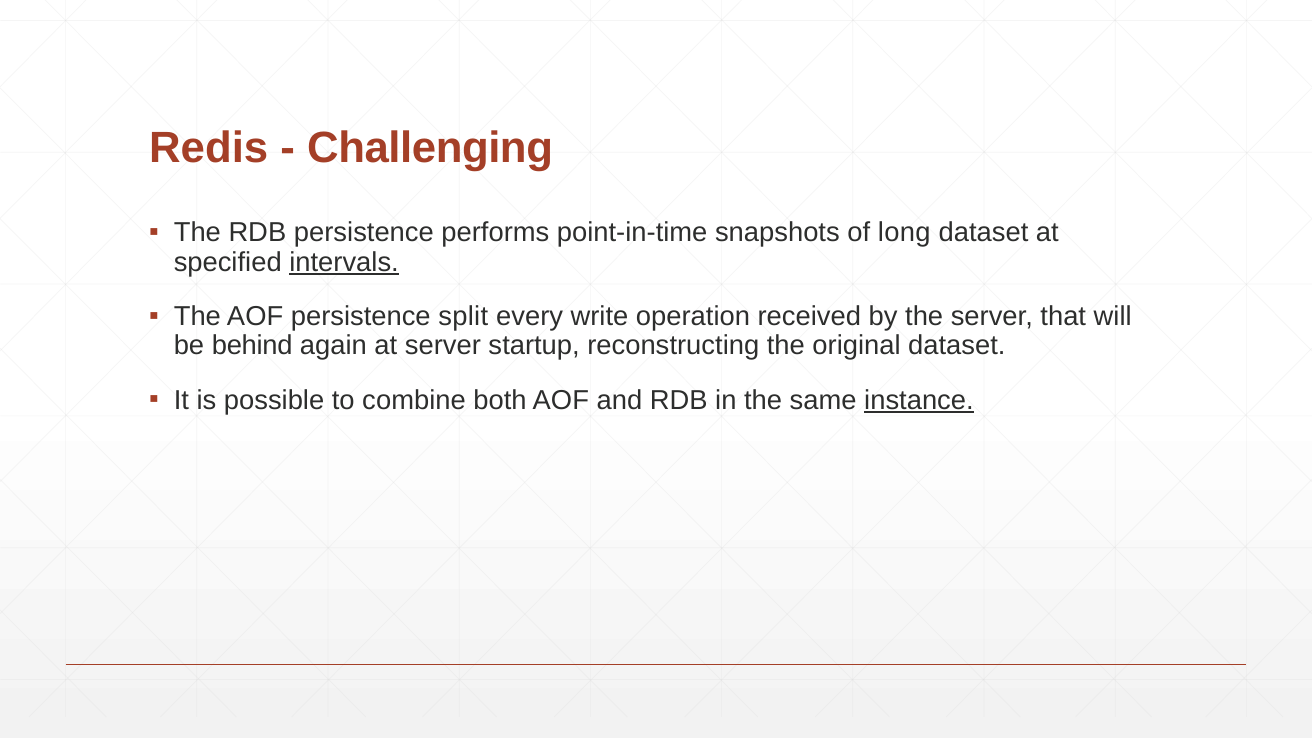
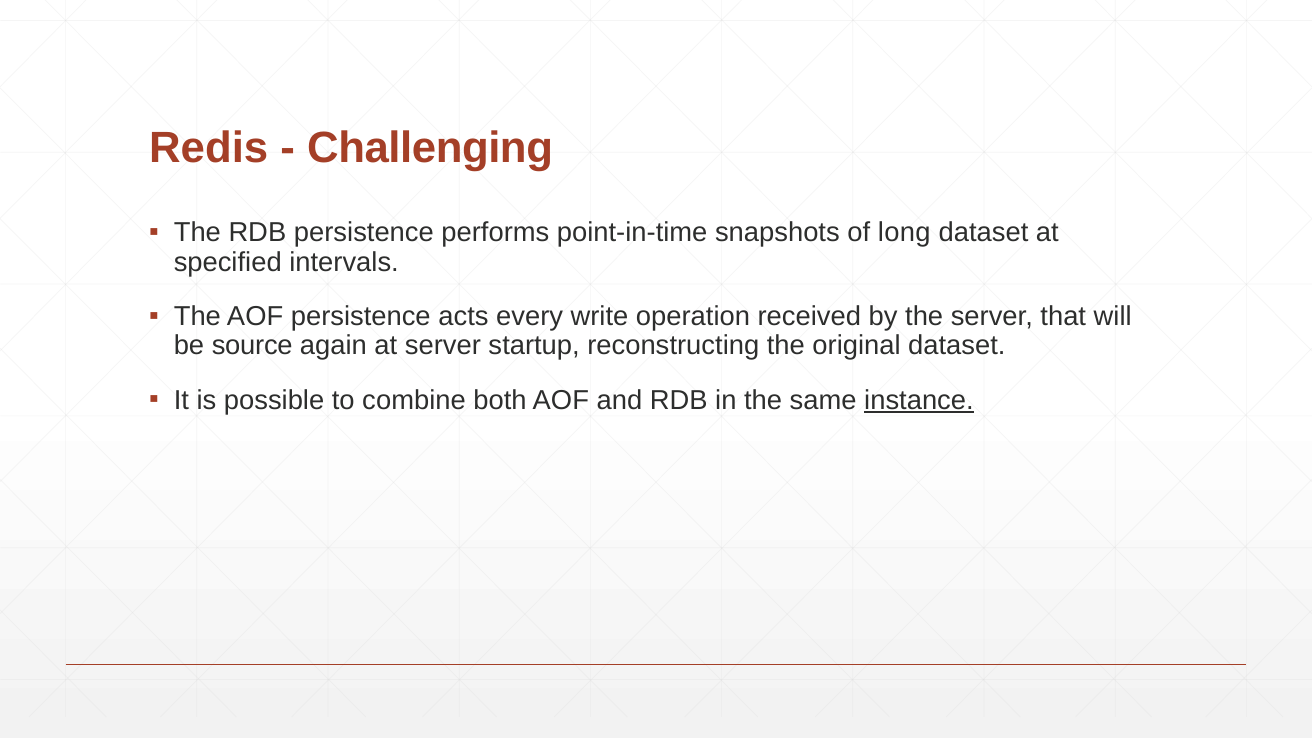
intervals underline: present -> none (344, 262)
split: split -> acts (463, 316)
behind: behind -> source (252, 346)
